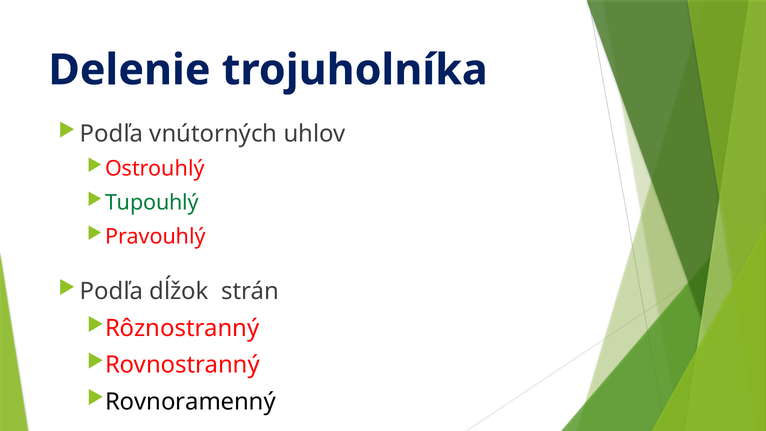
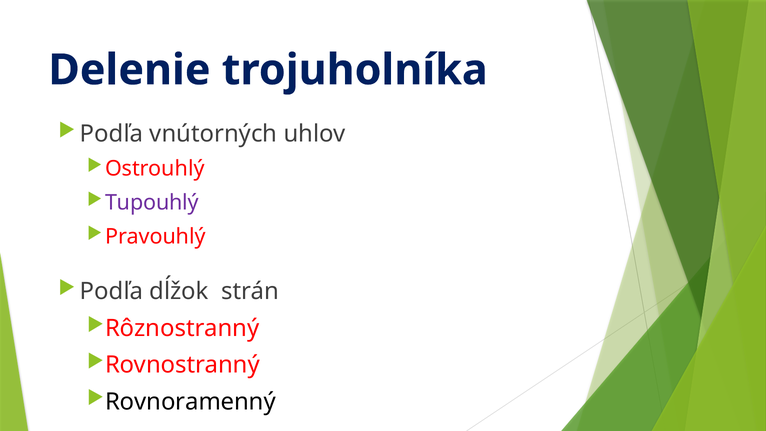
Tupouhlý colour: green -> purple (152, 203)
